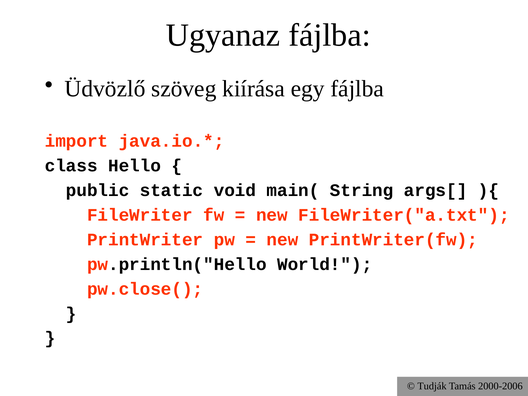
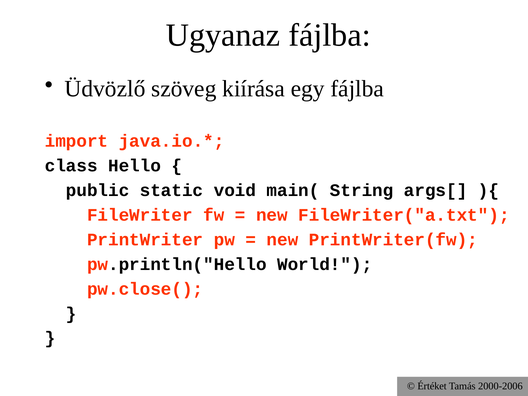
Tudják: Tudják -> Értéket (432, 386)
